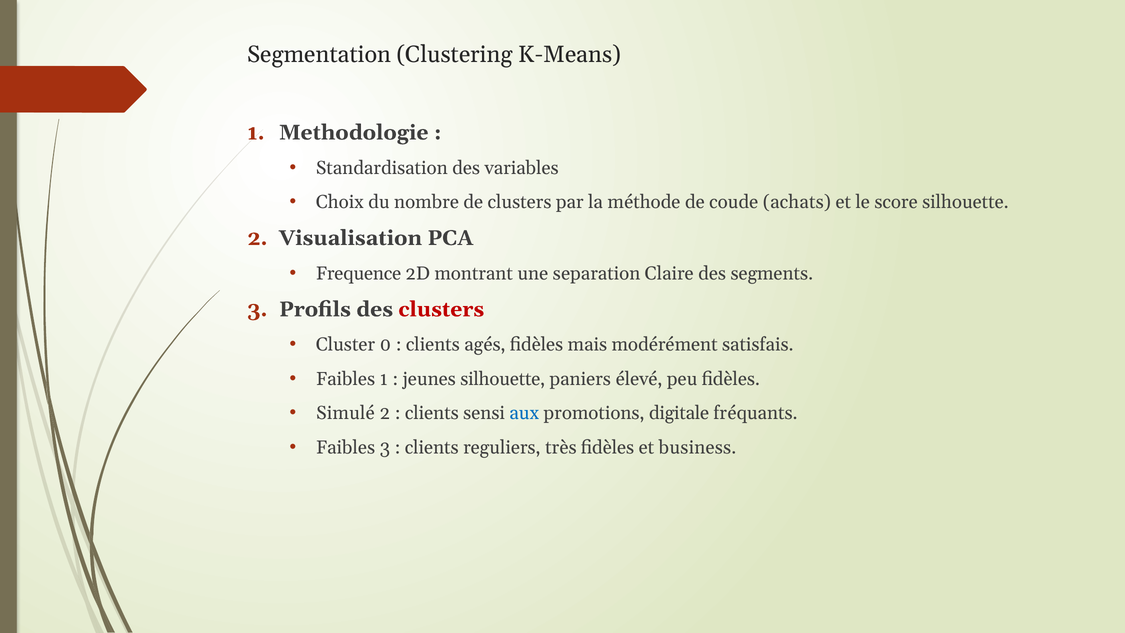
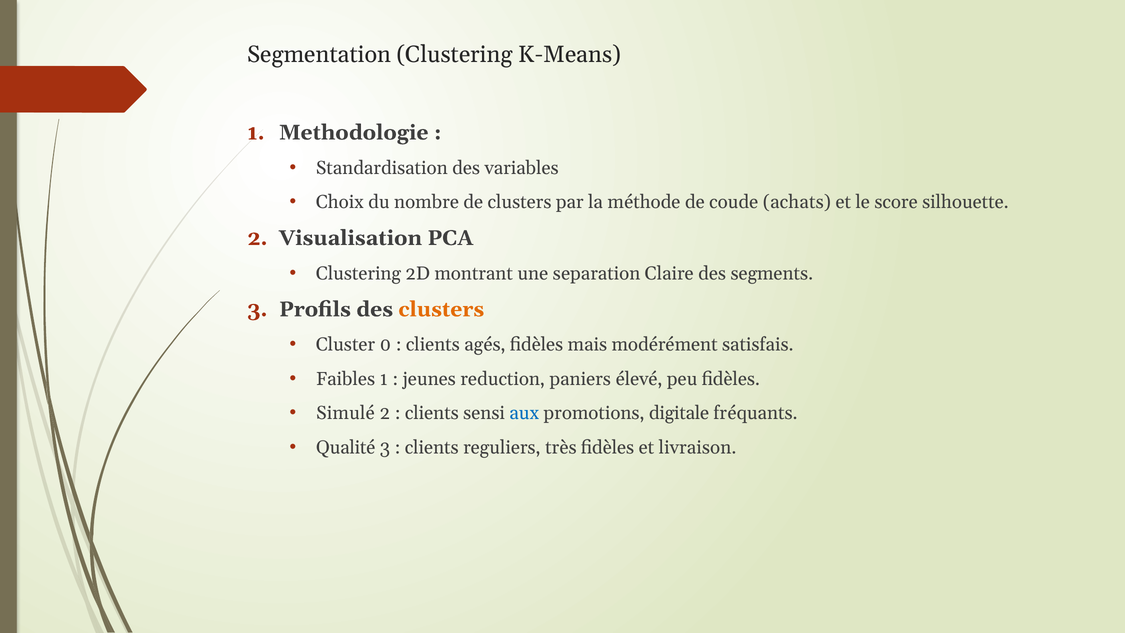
Frequence: Frequence -> Clustering (358, 273)
clusters colour: red -> orange (441, 309)
jeunes silhouette: silhouette -> reduction (503, 379)
Faibles: Faibles -> Qualité (346, 447)
business: business -> livraison (698, 447)
